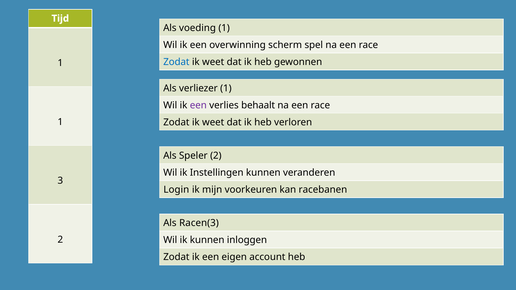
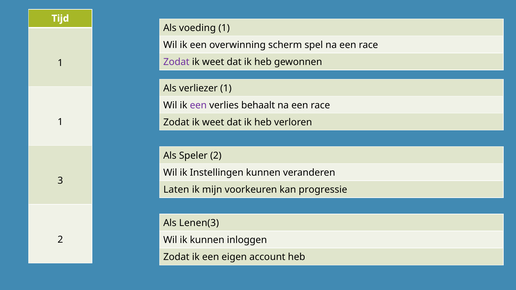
Zodat colour: blue -> purple (176, 62)
Login: Login -> Laten (176, 190)
racebanen: racebanen -> progressie (323, 190)
Racen(3: Racen(3 -> Lenen(3 (199, 223)
